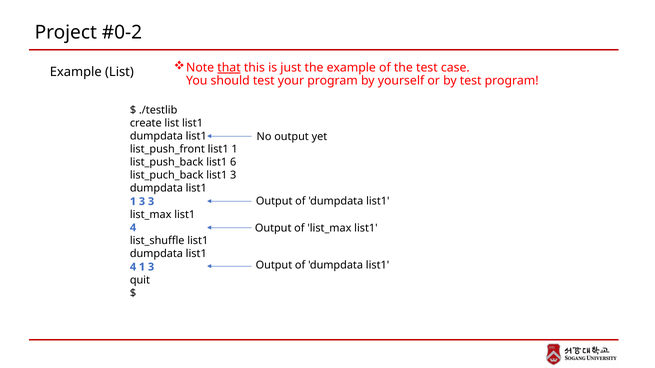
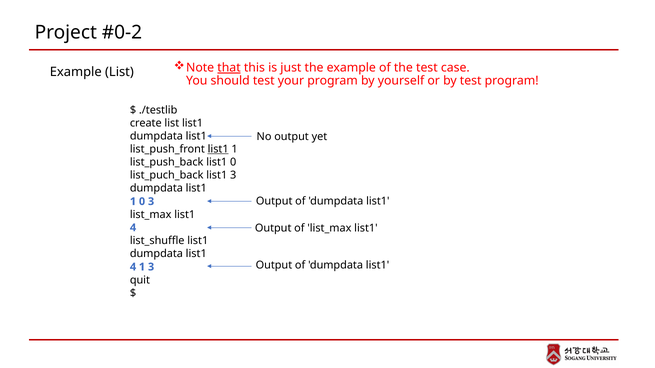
list1 underline: none -> present (218, 149)
list1 6: 6 -> 0 (233, 162)
3: 3 -> 0 (142, 202)
